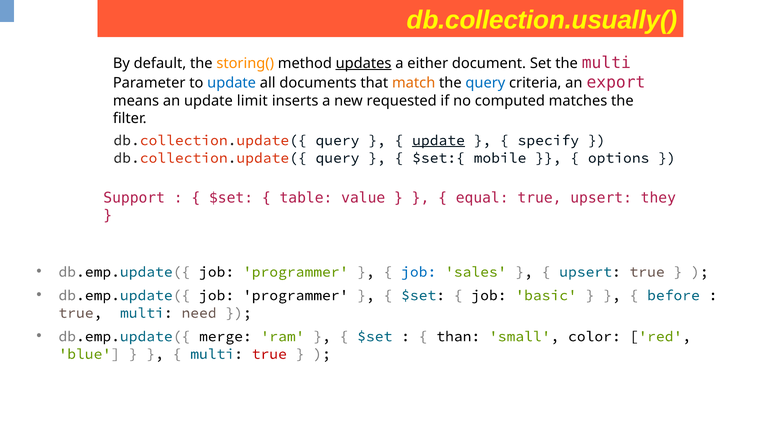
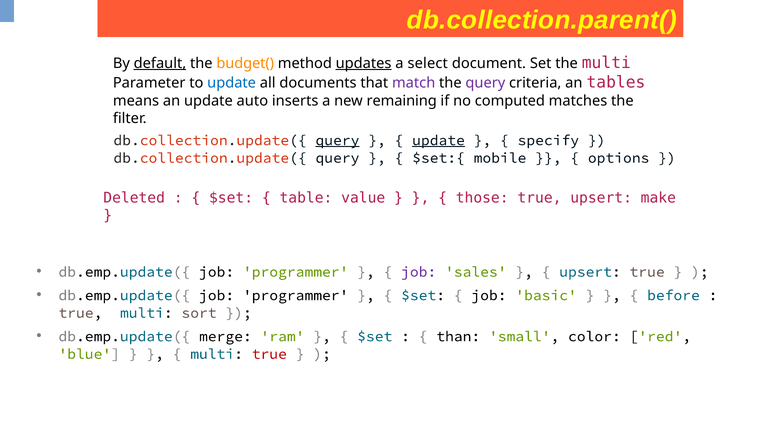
db.collection.usually(: db.collection.usually( -> db.collection.parent( (542, 20)
default underline: none -> present (160, 63)
storing(: storing( -> budget( (245, 63)
either: either -> select (428, 63)
match colour: orange -> purple (414, 83)
query colour: blue -> purple (485, 83)
export: export -> tables (616, 82)
limit: limit -> auto (252, 101)
requested: requested -> remaining (402, 101)
query underline: none -> present (337, 140)
Support: Support -> Deleted (134, 197)
equal: equal -> those (482, 197)
they: they -> make (658, 197)
job colour: blue -> purple (419, 271)
need: need -> sort (199, 312)
